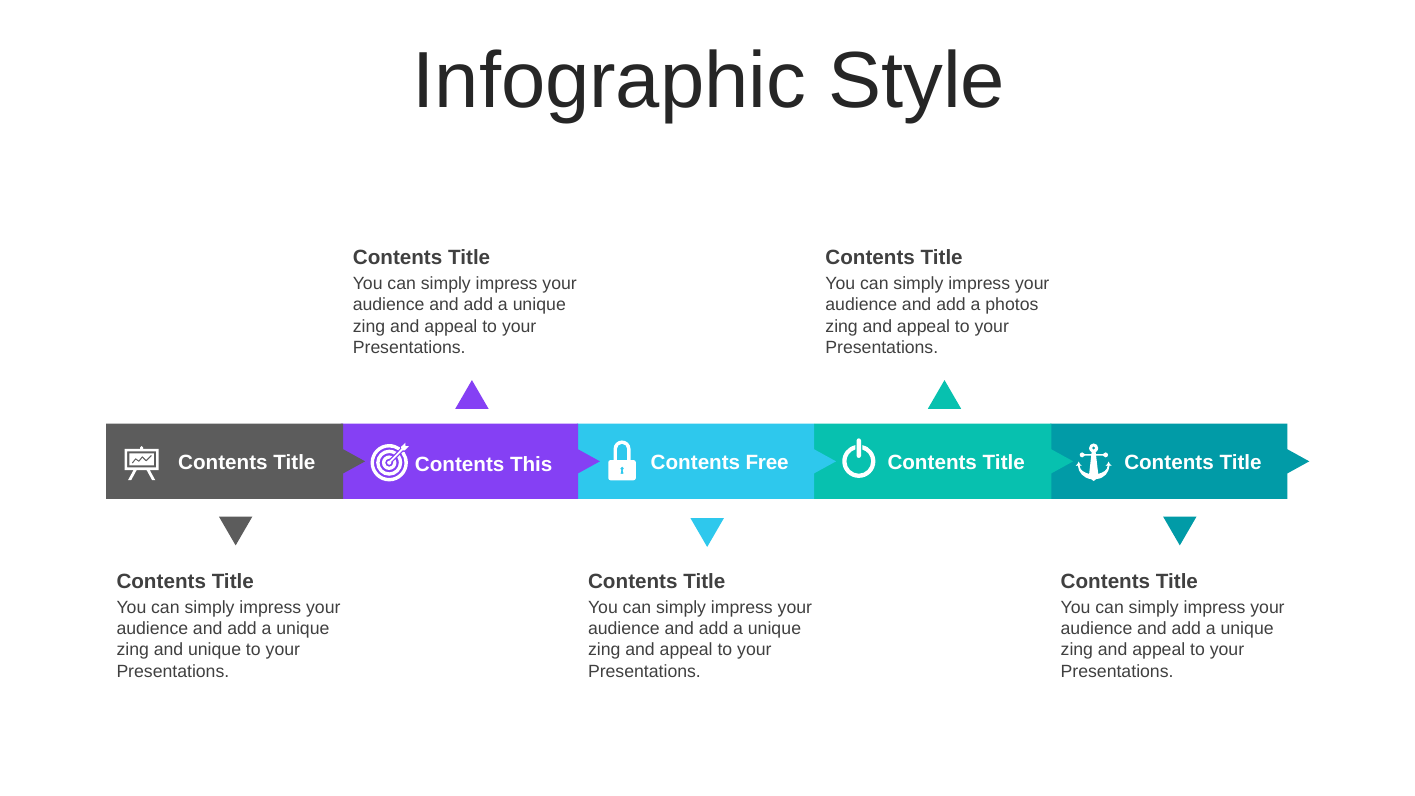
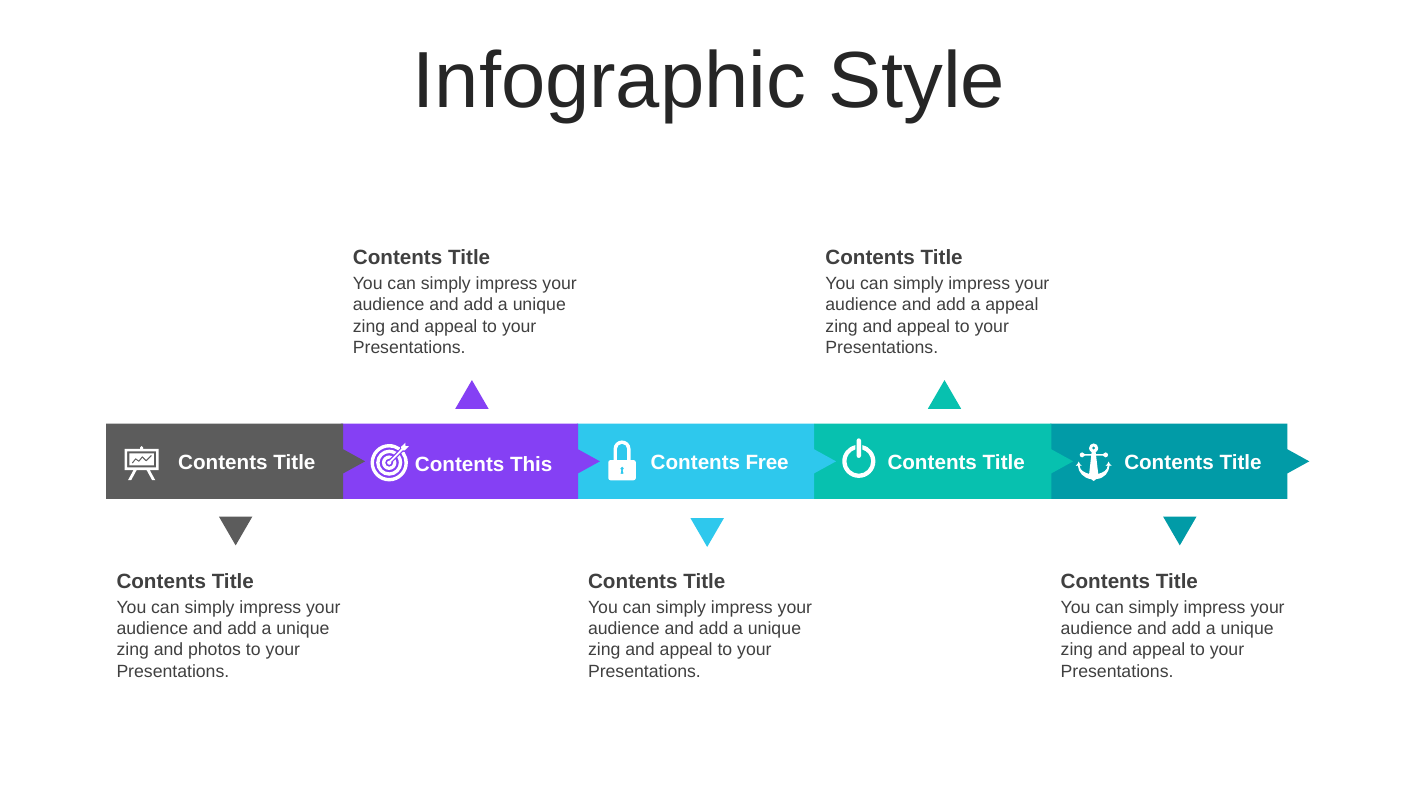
a photos: photos -> appeal (1012, 305)
and unique: unique -> photos (215, 650)
